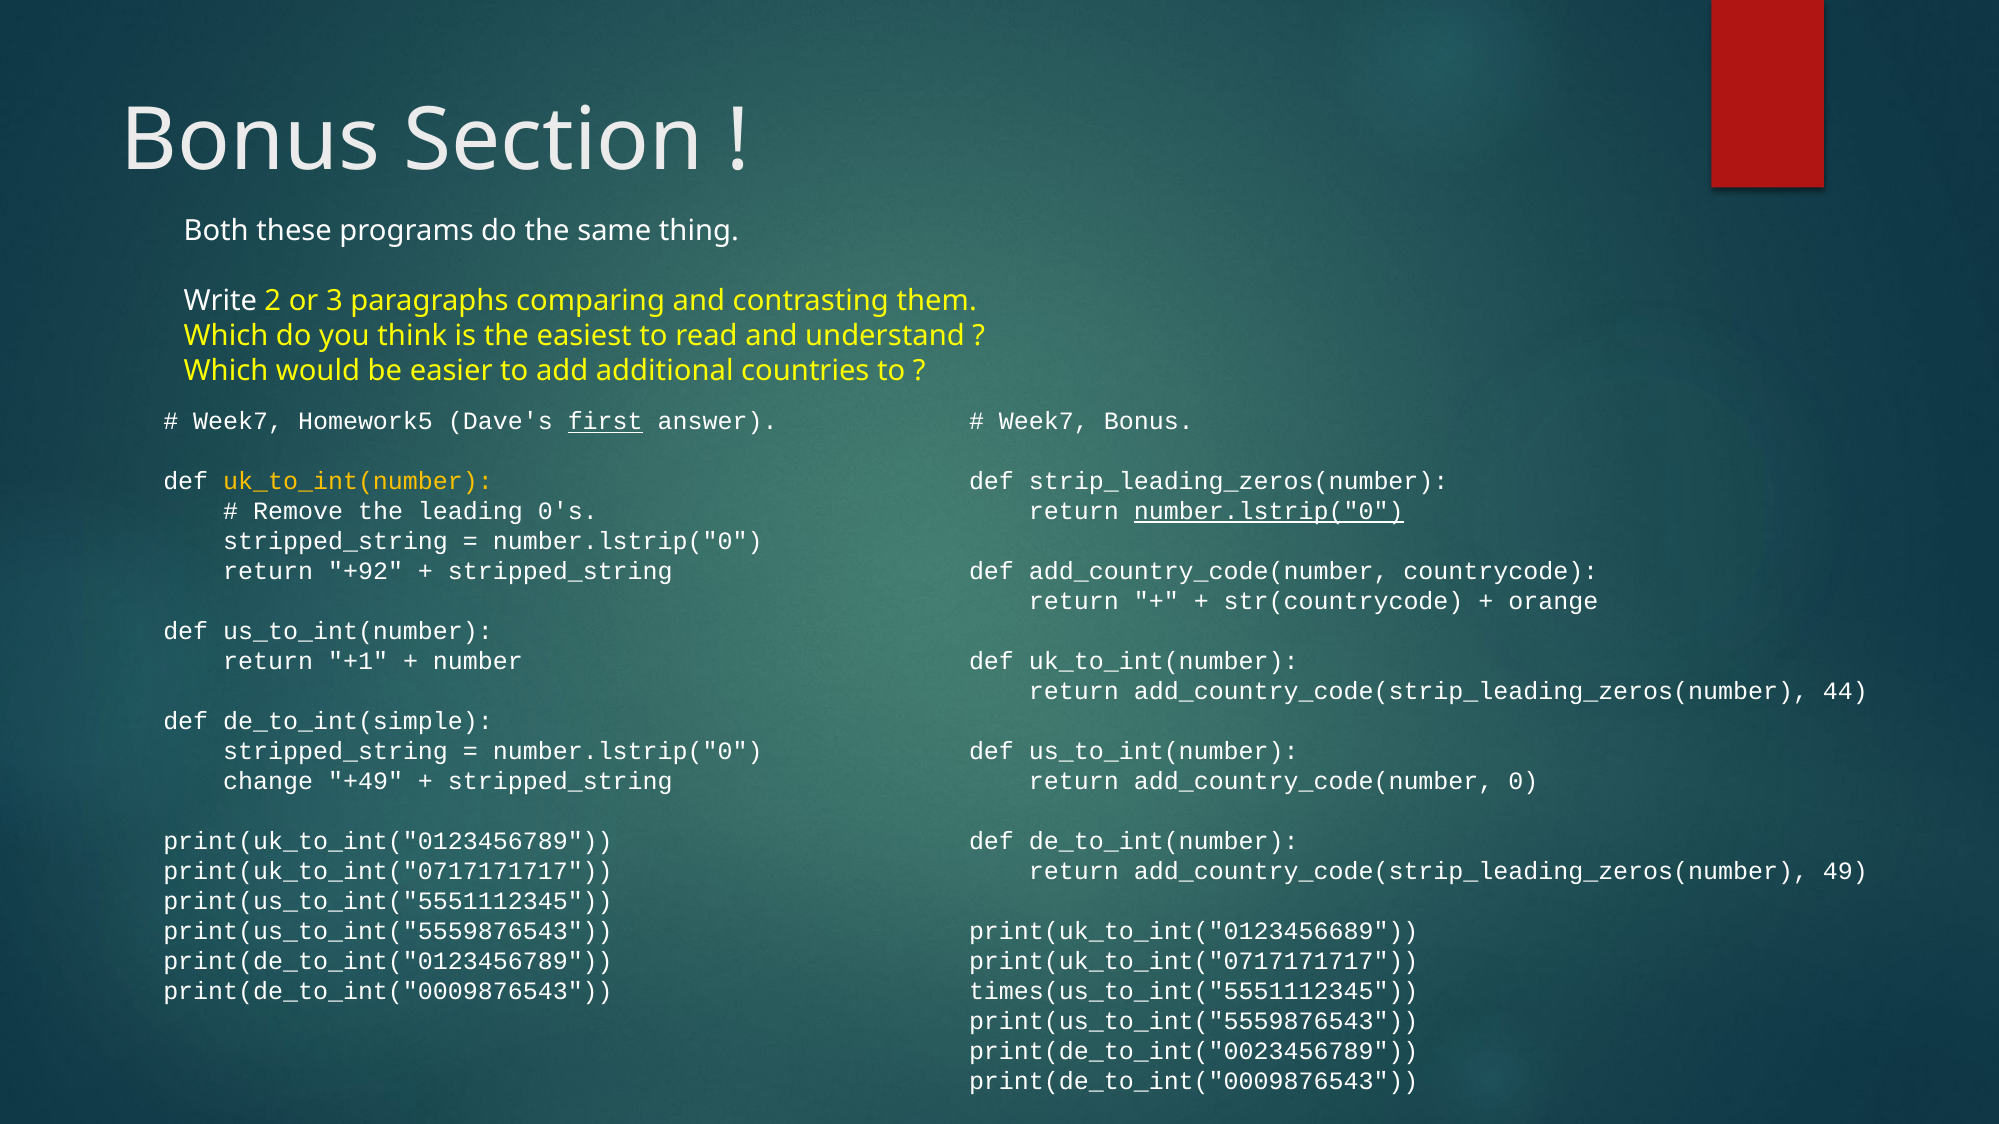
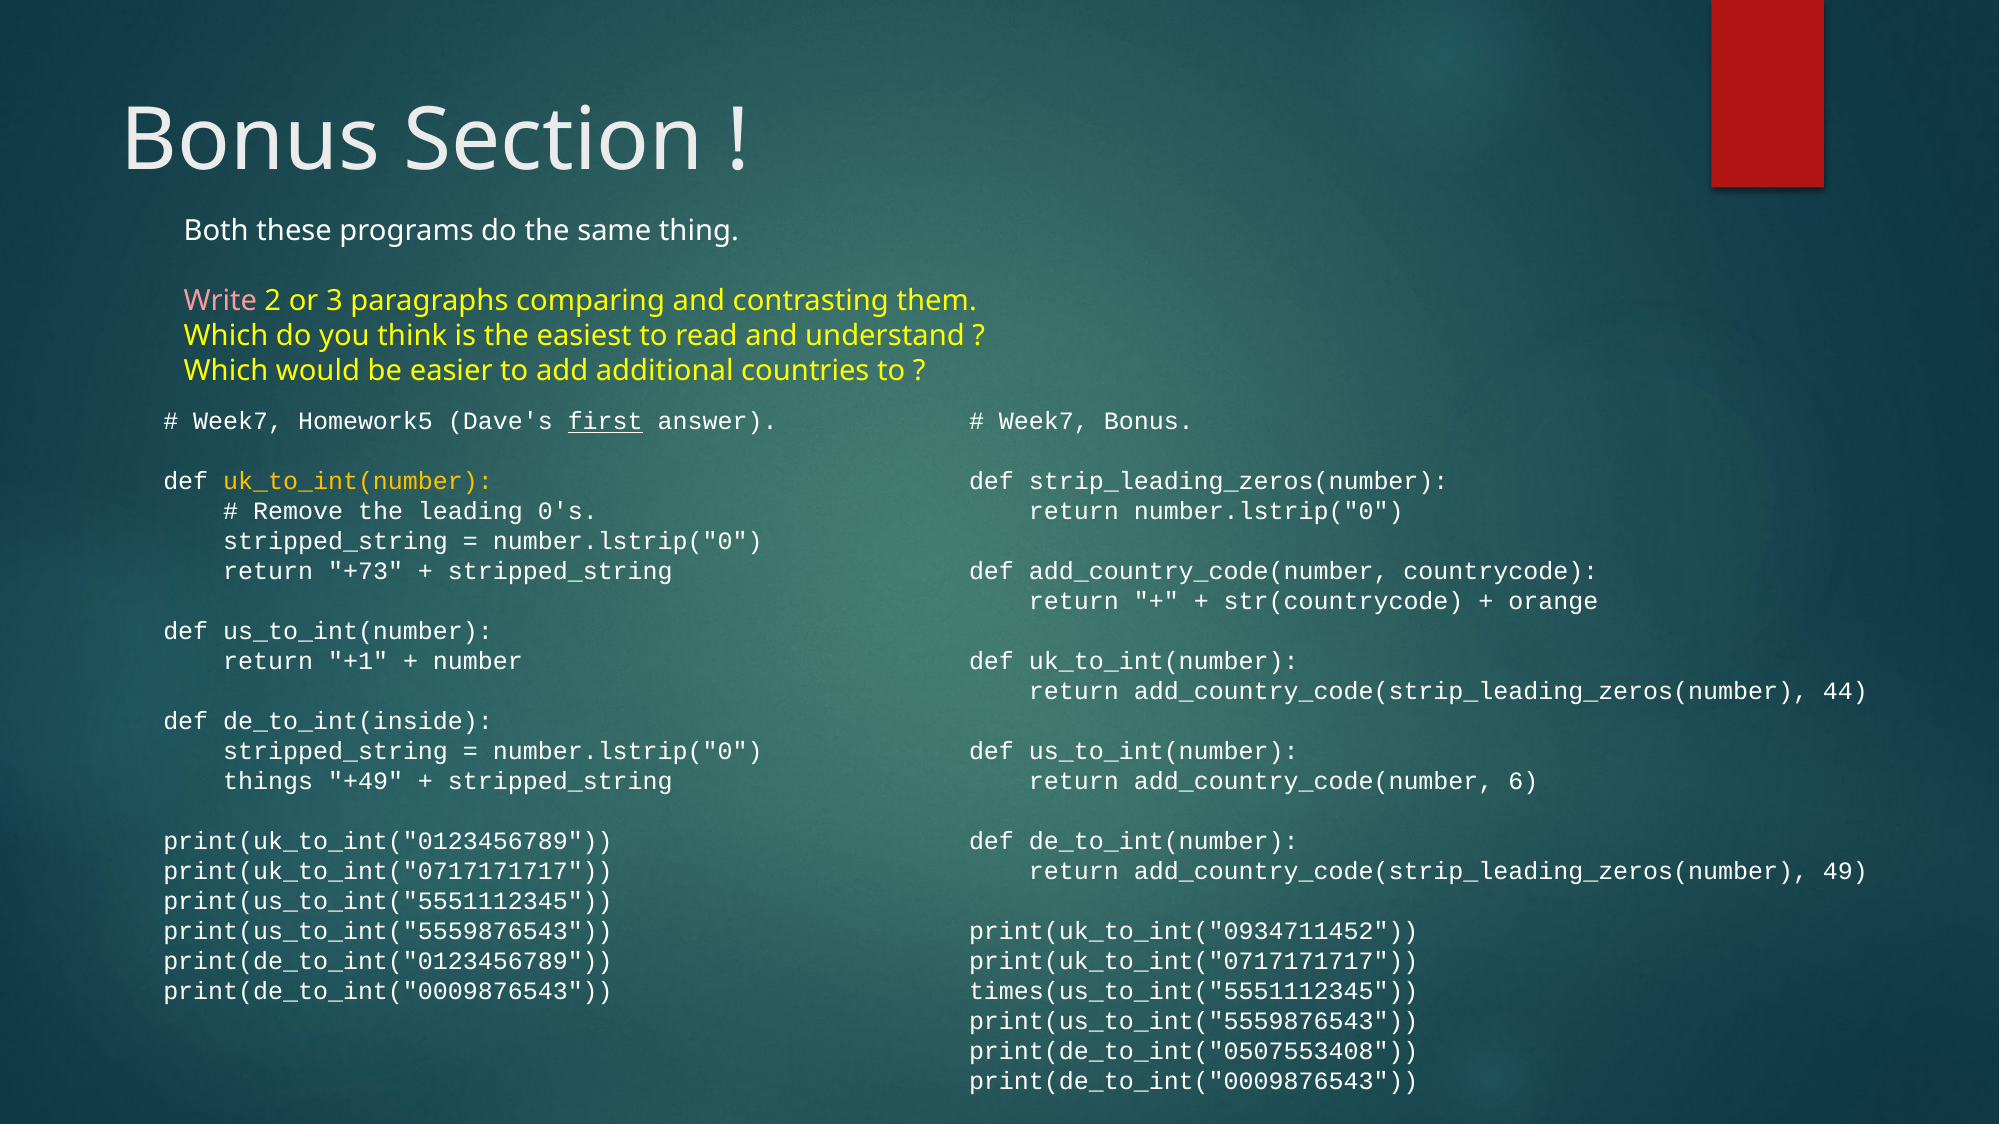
Write colour: white -> pink (220, 301)
number.lstrip("0 underline: present -> none (1269, 512)
+92: +92 -> +73 (366, 572)
de_to_int(simple: de_to_int(simple -> de_to_int(inside (358, 722)
change: change -> things (268, 782)
0: 0 -> 6 (1523, 782)
print(uk_to_int("0123456689: print(uk_to_int("0123456689 -> print(uk_to_int("0934711452 (1194, 931)
print(de_to_int("0023456789: print(de_to_int("0023456789 -> print(de_to_int("0507553408 (1194, 1051)
